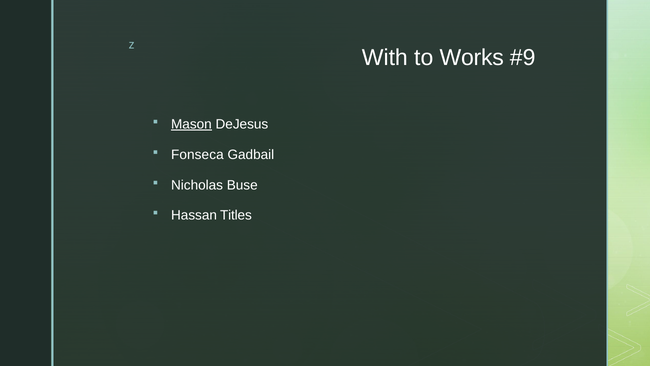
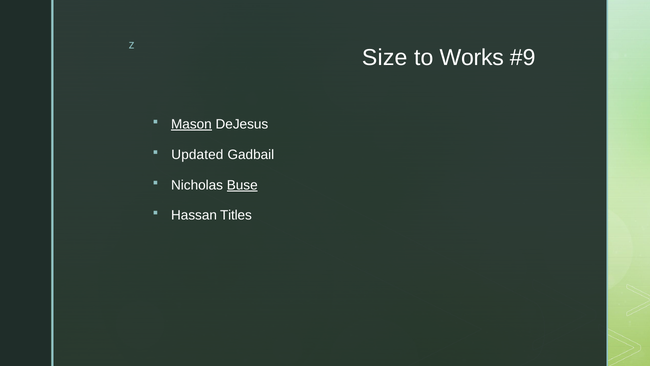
With: With -> Size (385, 58)
Fonseca: Fonseca -> Updated (197, 155)
Buse underline: none -> present (242, 185)
